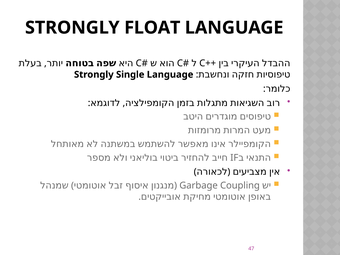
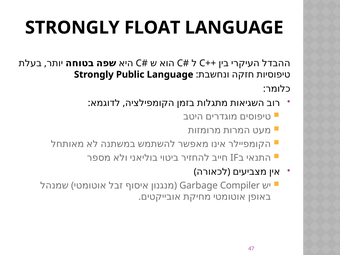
Single: Single -> Public (130, 75)
Coupling: Coupling -> Compiler (240, 186)
